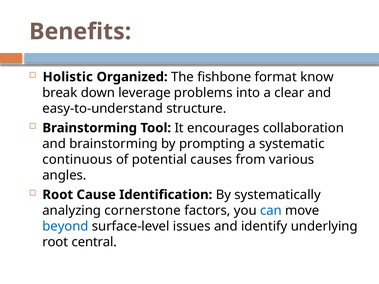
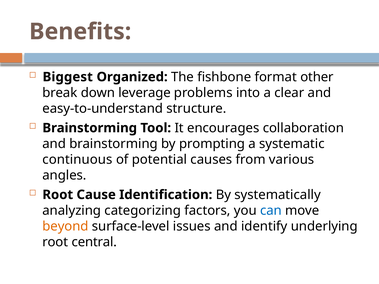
Holistic: Holistic -> Biggest (68, 77)
know: know -> other (317, 77)
cornerstone: cornerstone -> categorizing (143, 211)
beyond colour: blue -> orange (65, 226)
